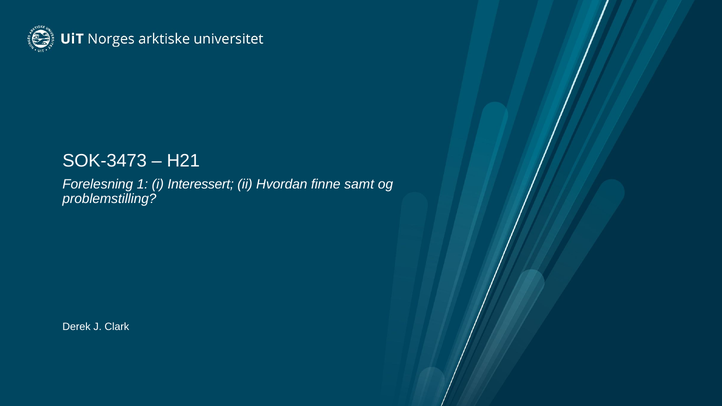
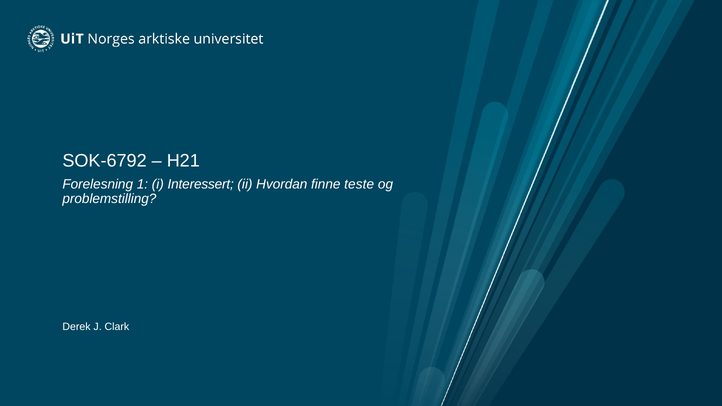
SOK-3473: SOK-3473 -> SOK-6792 (105, 161)
samt: samt -> teste (359, 184)
